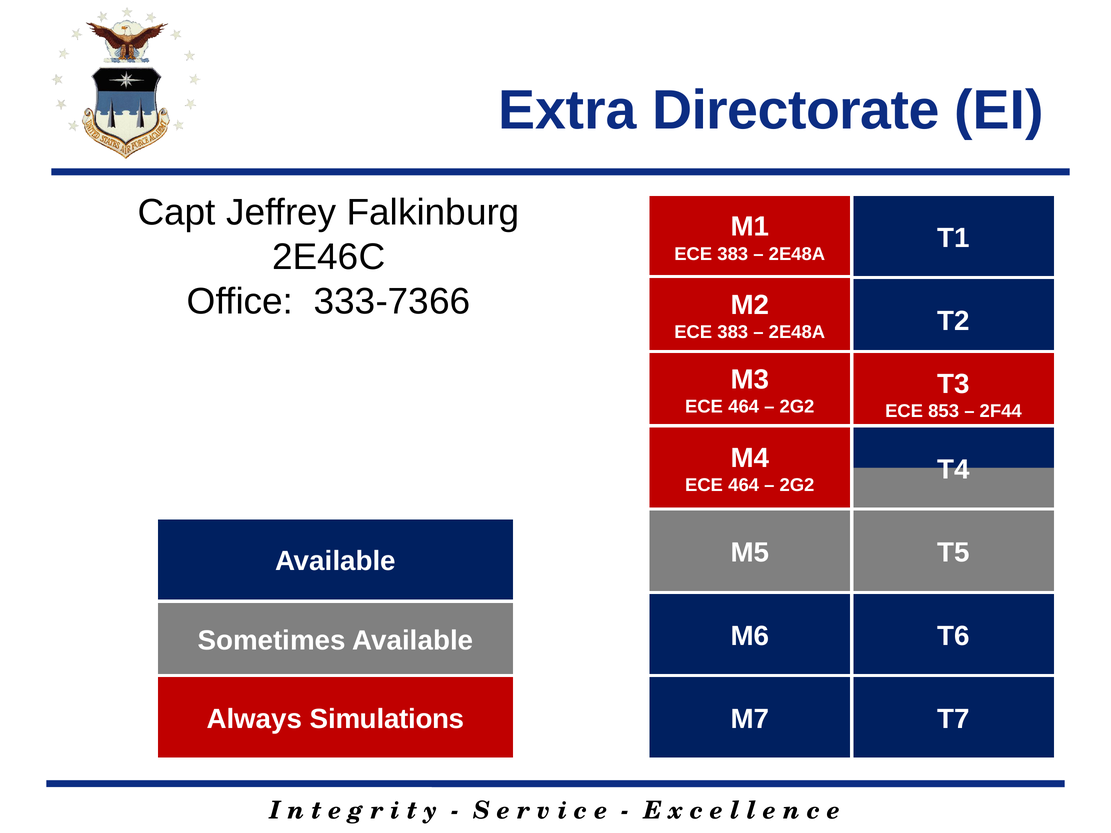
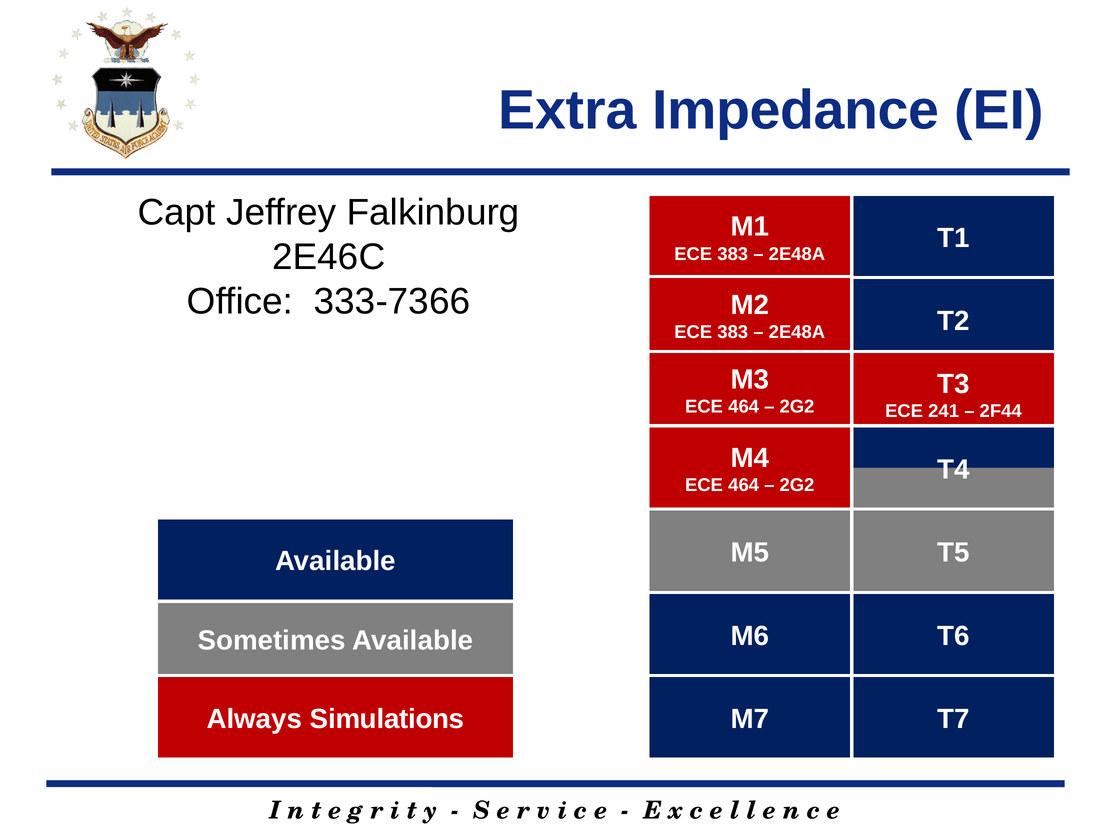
Directorate: Directorate -> Impedance (796, 110)
853: 853 -> 241 (944, 411)
